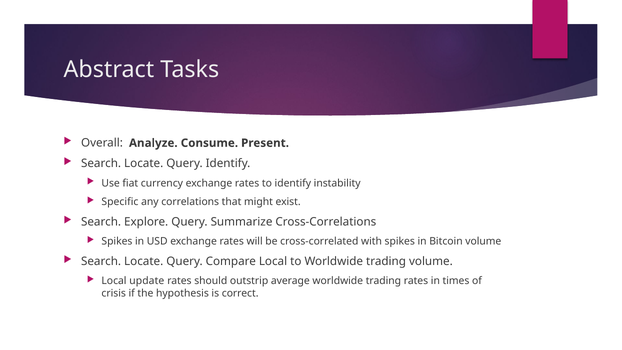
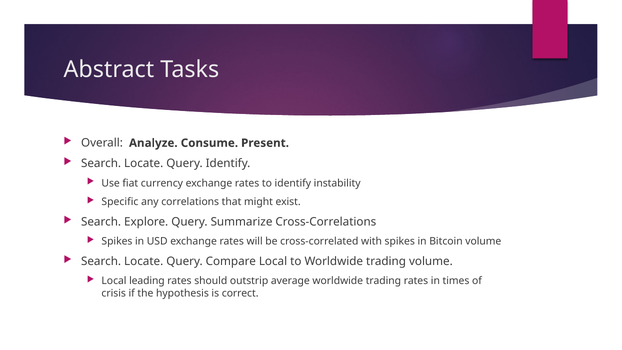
update: update -> leading (147, 281)
